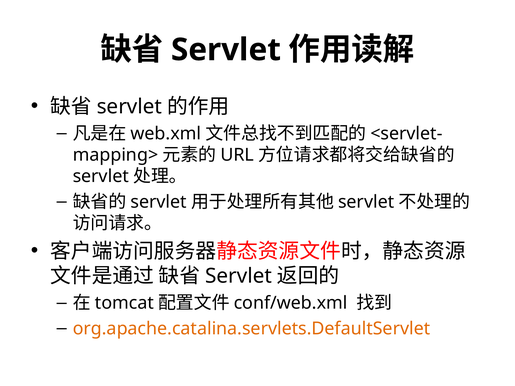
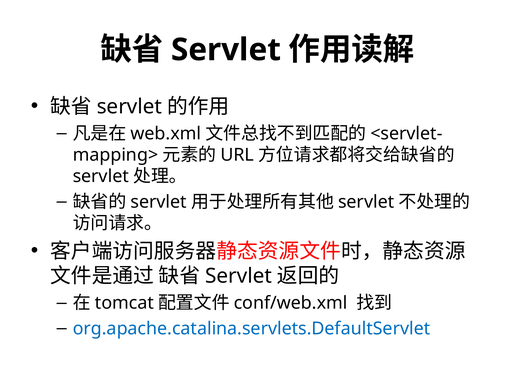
org.apache.catalina.servlets.DefaultServlet colour: orange -> blue (251, 329)
